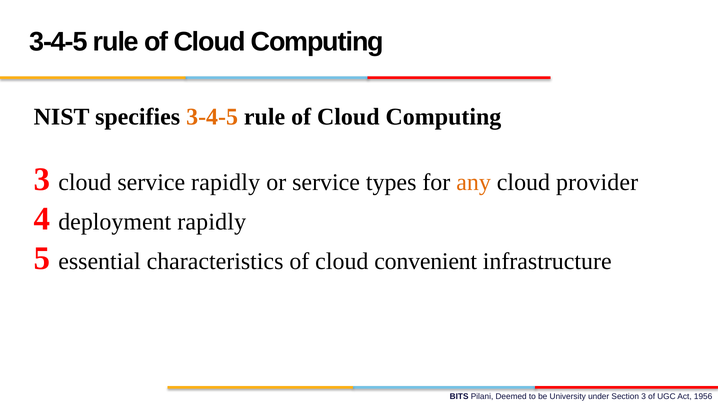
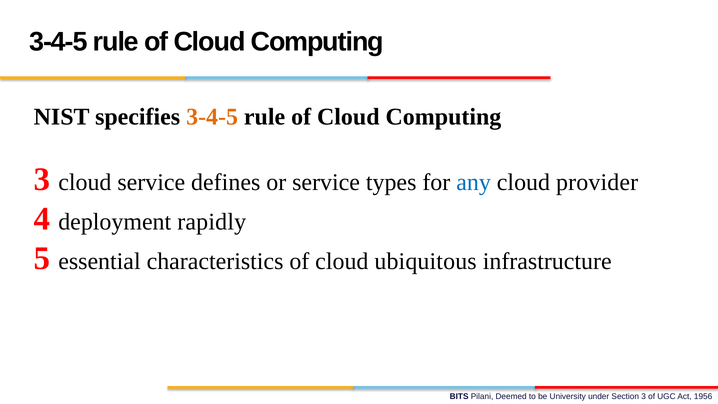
service rapidly: rapidly -> defines (226, 182)
any colour: orange -> blue (474, 182)
convenient: convenient -> ubiquitous (426, 261)
